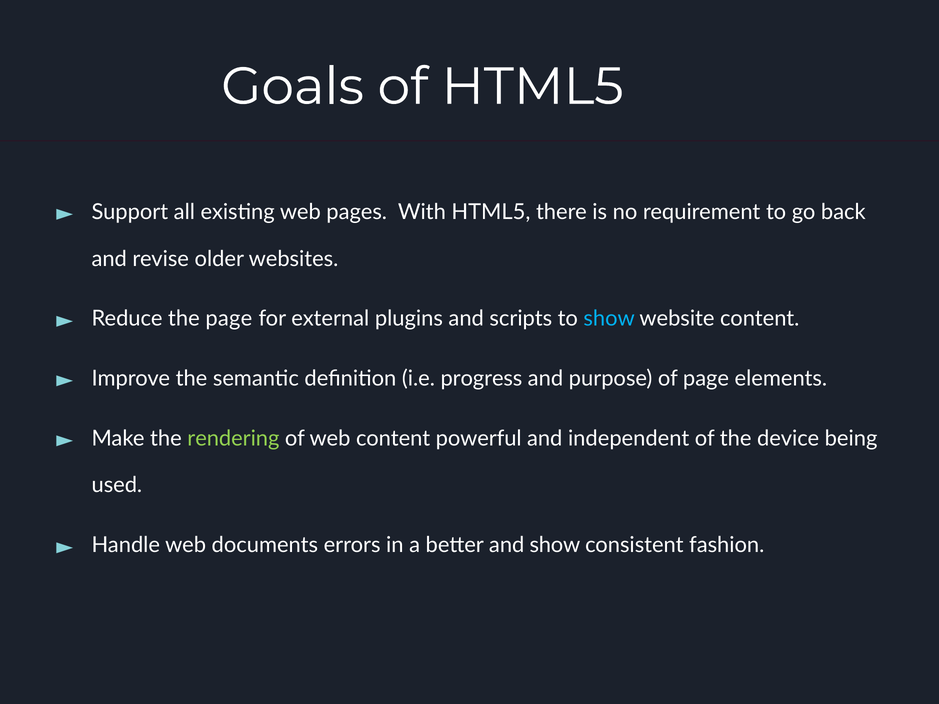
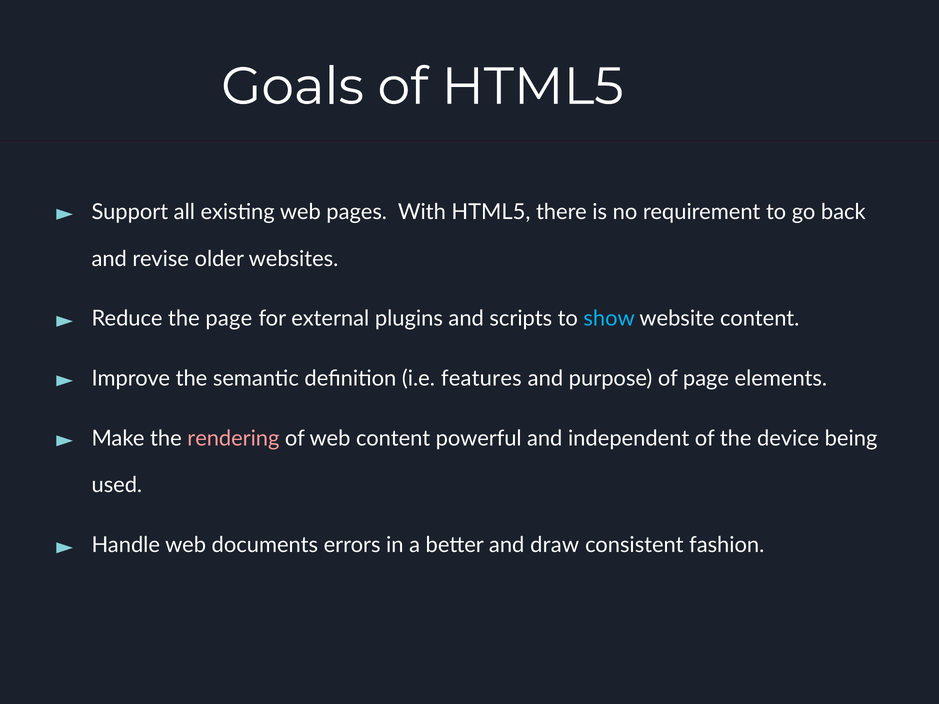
progress: progress -> features (481, 379)
rendering colour: light green -> pink (233, 439)
and show: show -> draw (555, 545)
